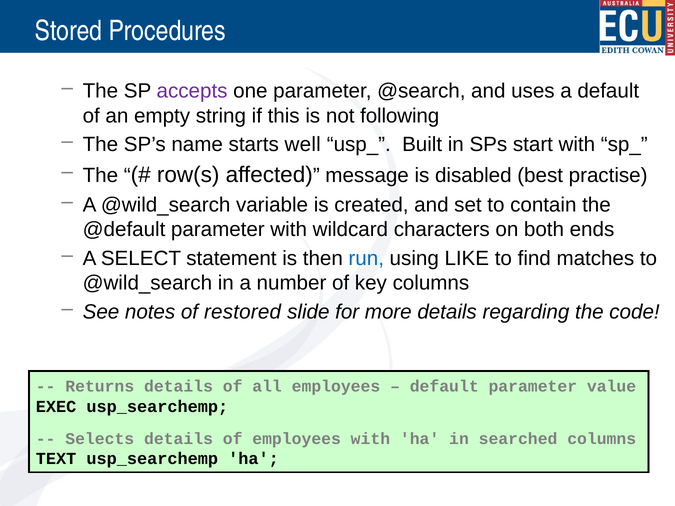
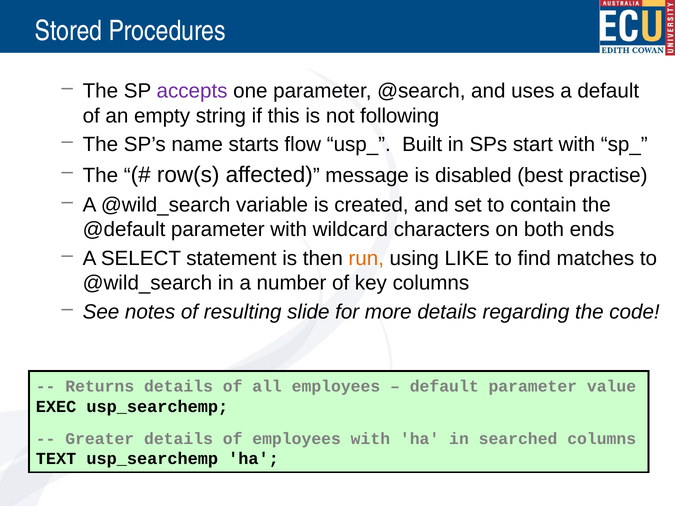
well: well -> flow (303, 145)
run colour: blue -> orange (366, 259)
restored: restored -> resulting (243, 312)
Selects: Selects -> Greater (100, 439)
